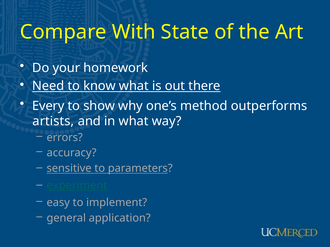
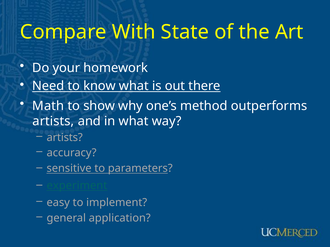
Every: Every -> Math (48, 106)
errors: errors -> artists (65, 138)
